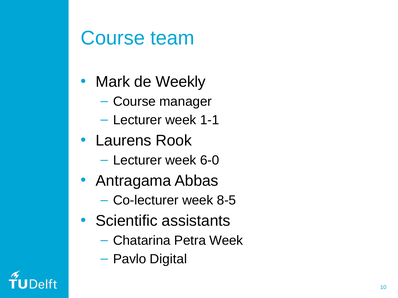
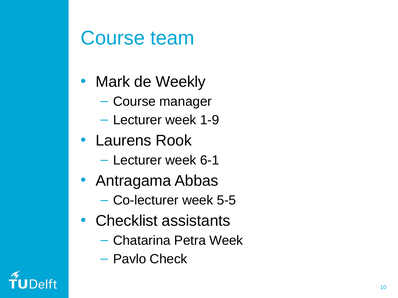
1-1: 1-1 -> 1-9 (210, 120)
6-0: 6-0 -> 6-1 (210, 160)
8-5: 8-5 -> 5-5 (227, 201)
Scientific: Scientific -> Checklist (127, 221)
Digital: Digital -> Check (168, 259)
